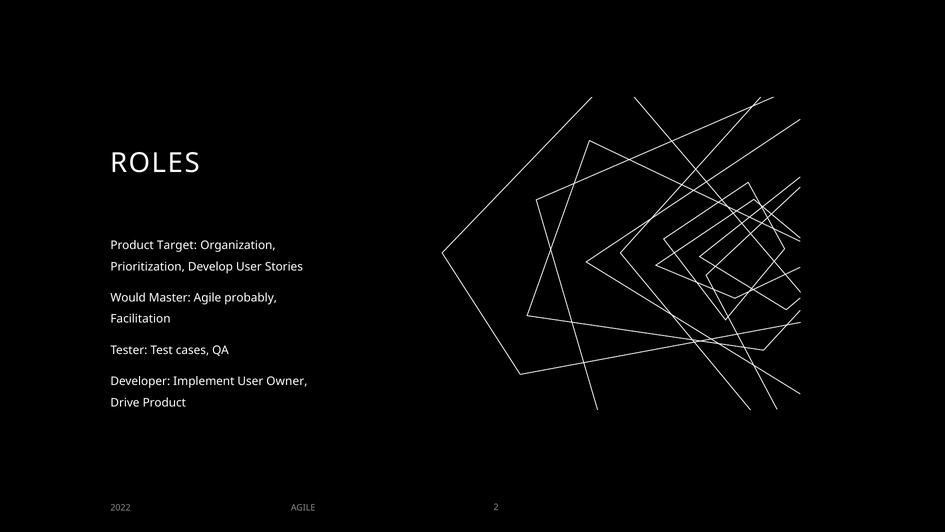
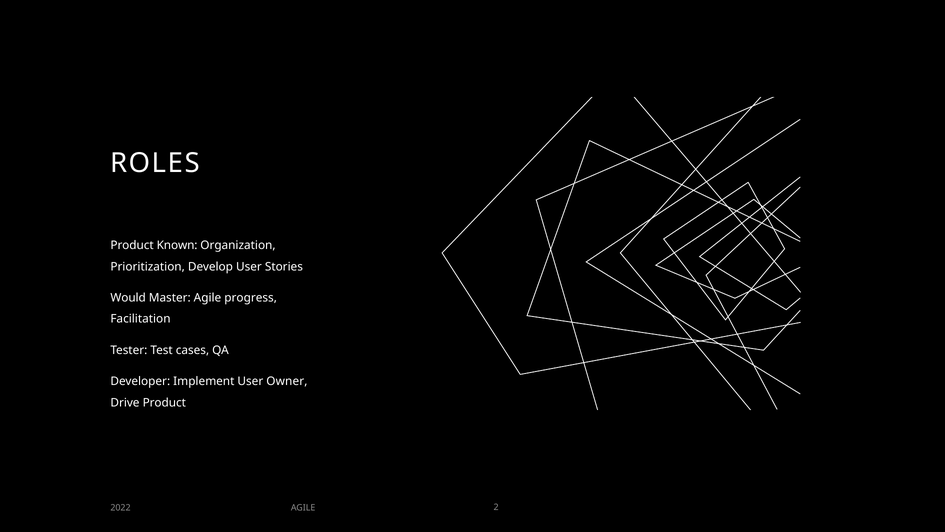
Target: Target -> Known (177, 245)
probably: probably -> progress (251, 298)
